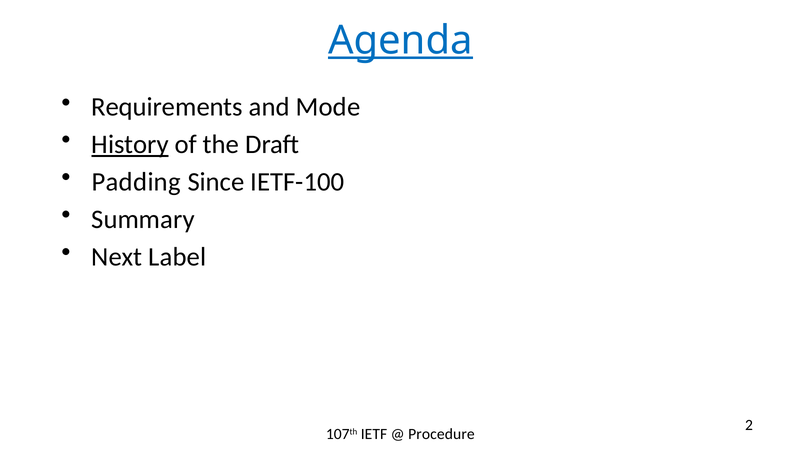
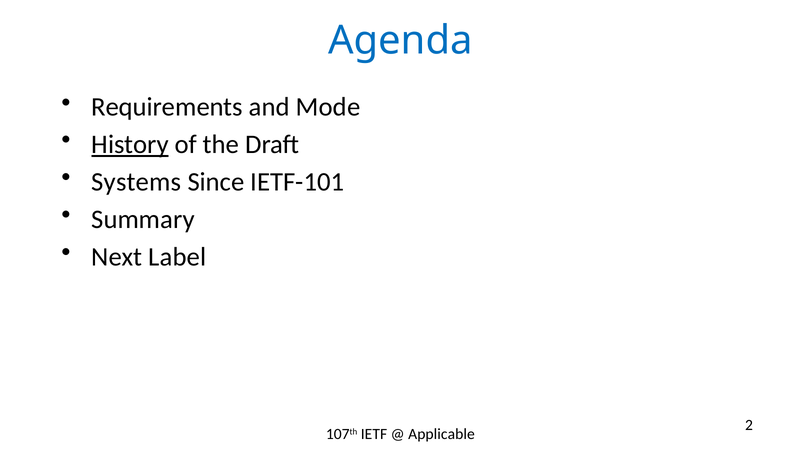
Agenda underline: present -> none (400, 40)
Padding: Padding -> Systems (136, 182)
IETF-100: IETF-100 -> IETF-101 (297, 182)
Procedure: Procedure -> Applicable (441, 434)
